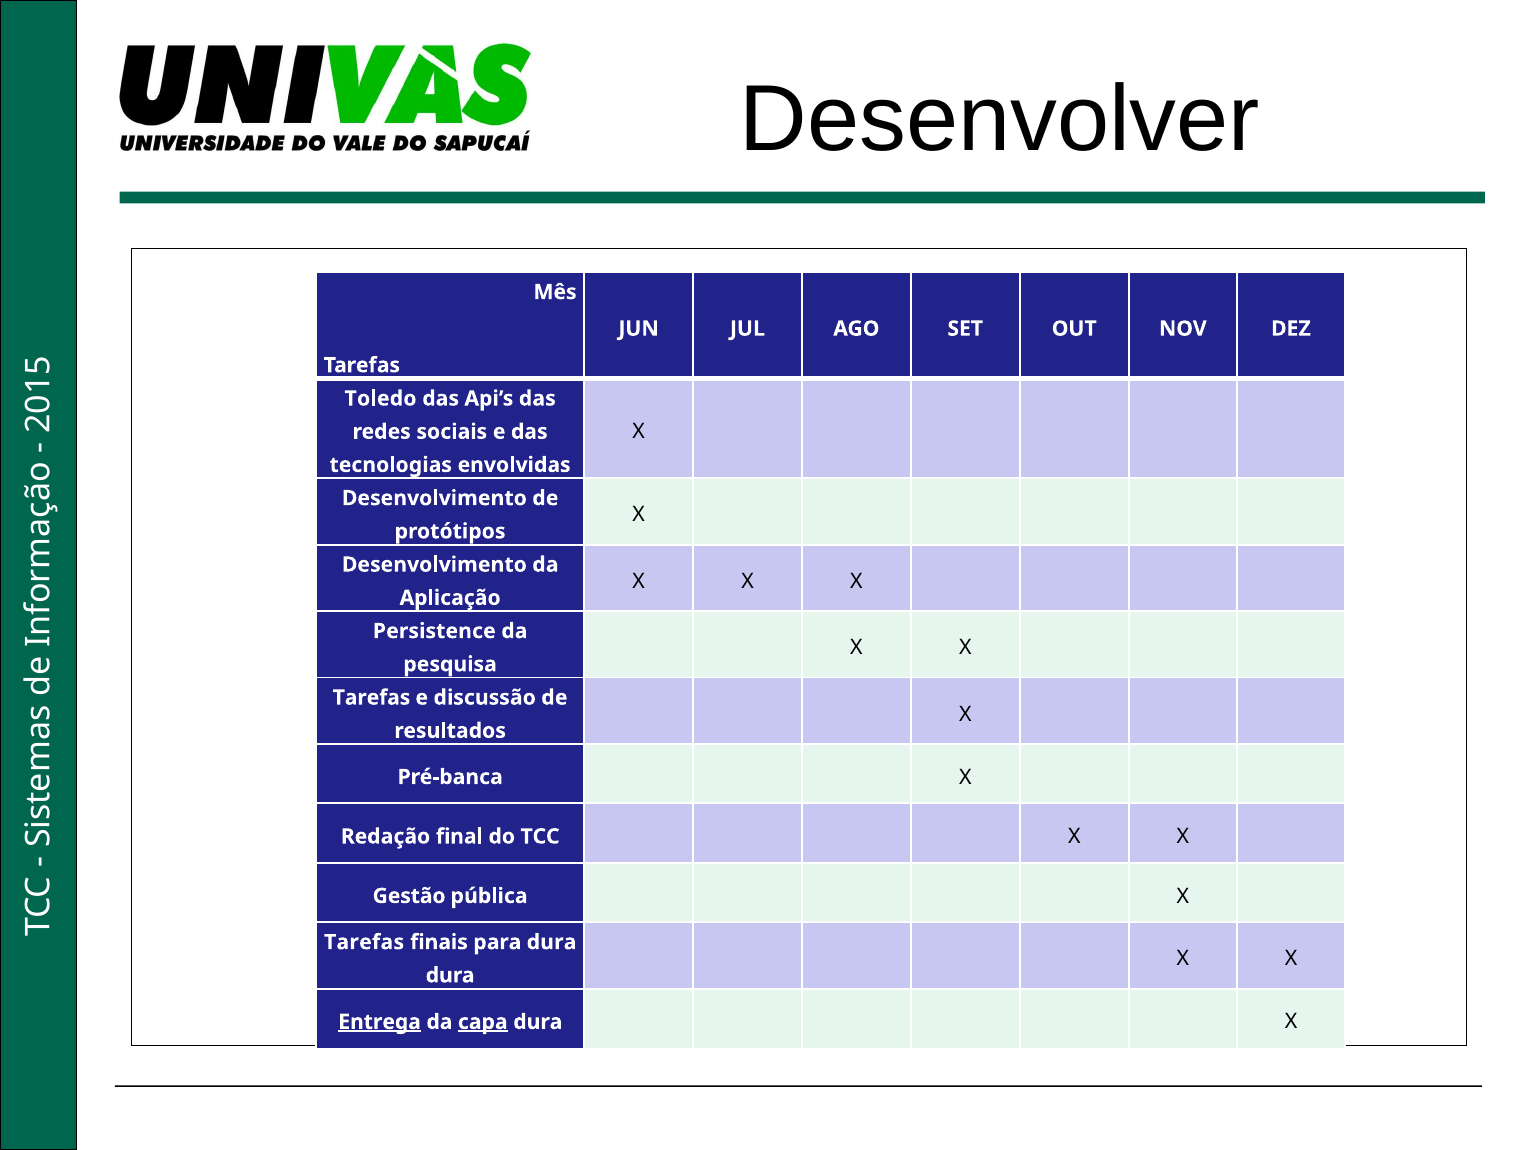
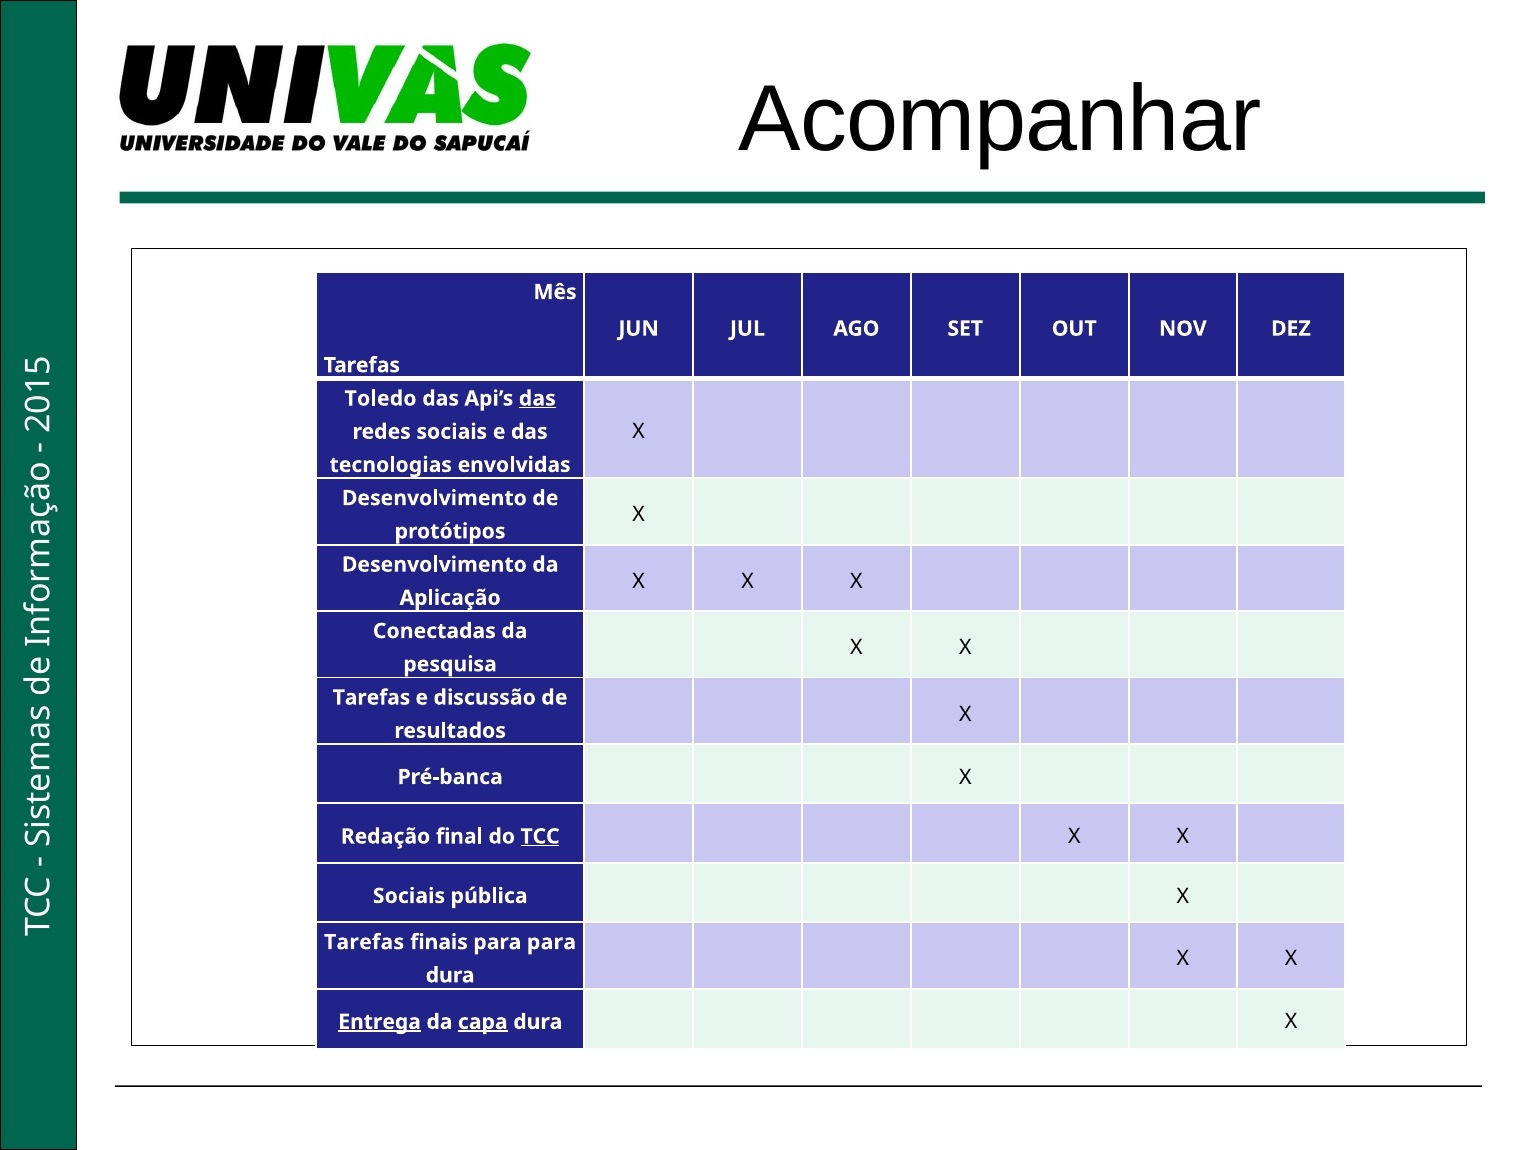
Desenvolver: Desenvolver -> Acompanhar (1000, 119)
das underline: none -> present (537, 398)
Persistence: Persistence -> Conectadas (434, 631)
TCC underline: none -> present (540, 836)
Gestão: Gestão -> Sociais (409, 896)
para dura: dura -> para (551, 942)
